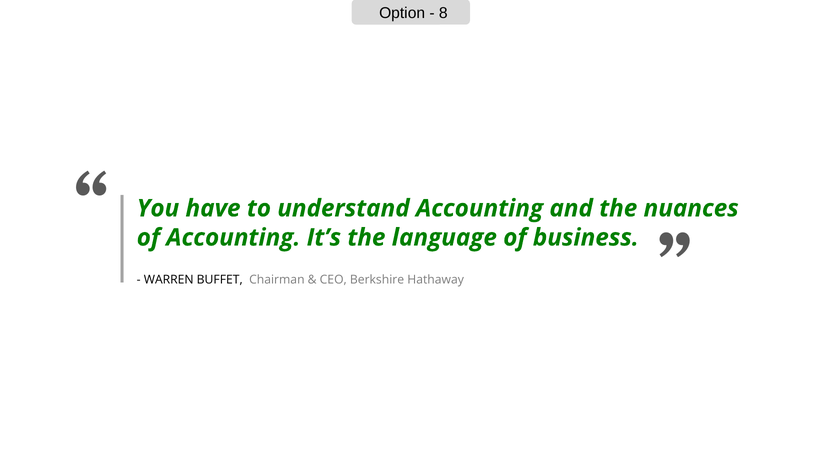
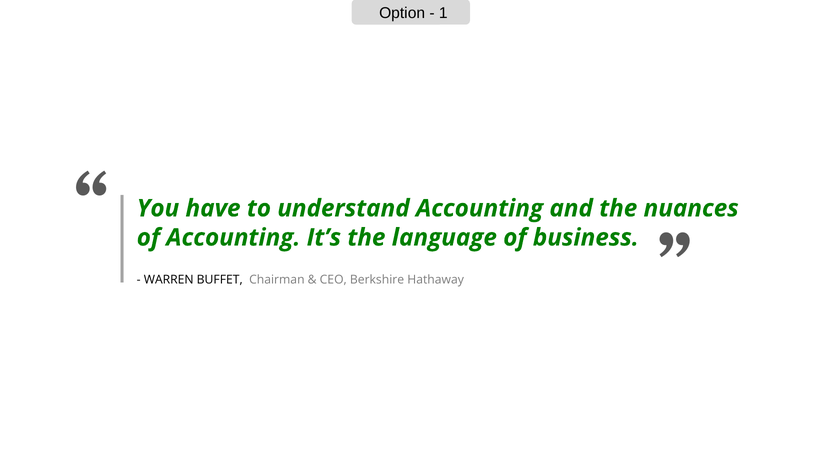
8: 8 -> 1 (443, 13)
